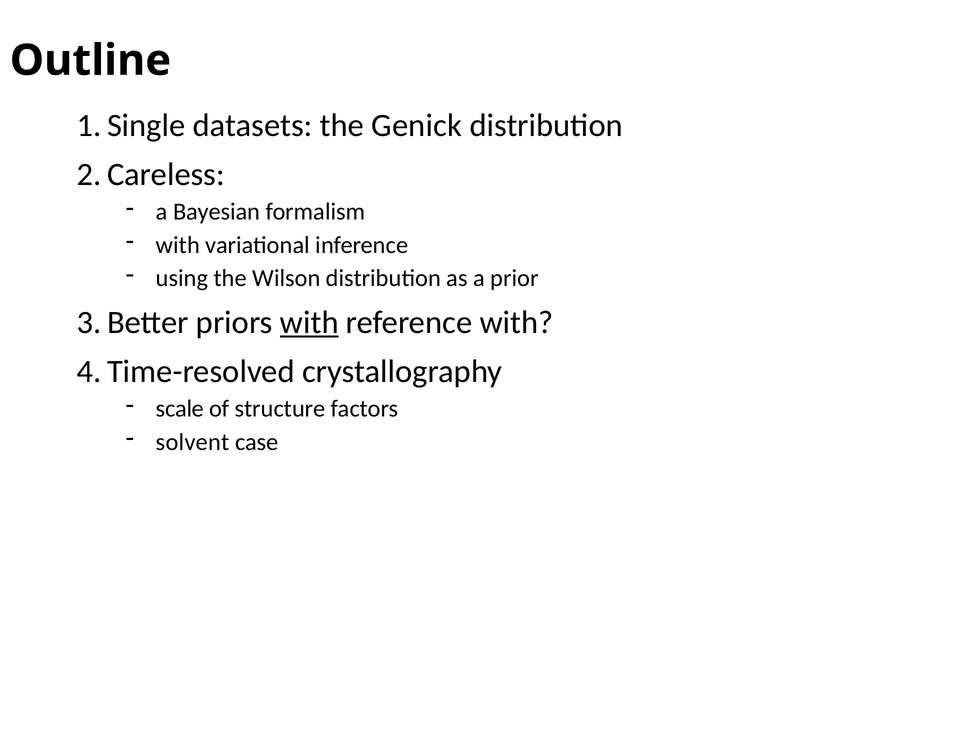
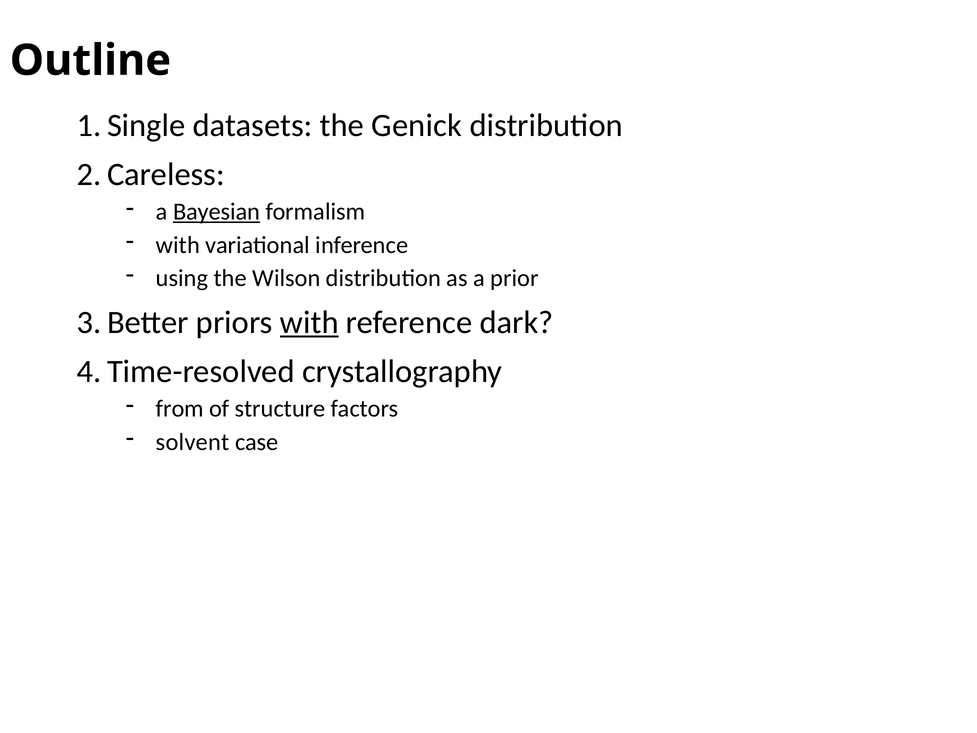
Bayesian underline: none -> present (217, 212)
reference with: with -> dark (516, 322)
scale: scale -> from (180, 409)
